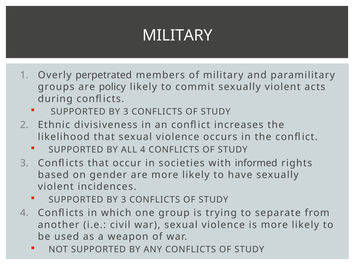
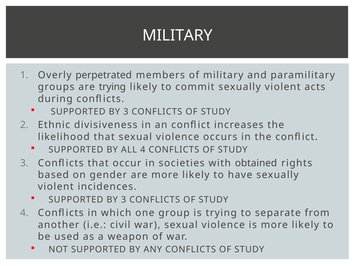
are policy: policy -> trying (112, 87)
informed: informed -> obtained (256, 163)
